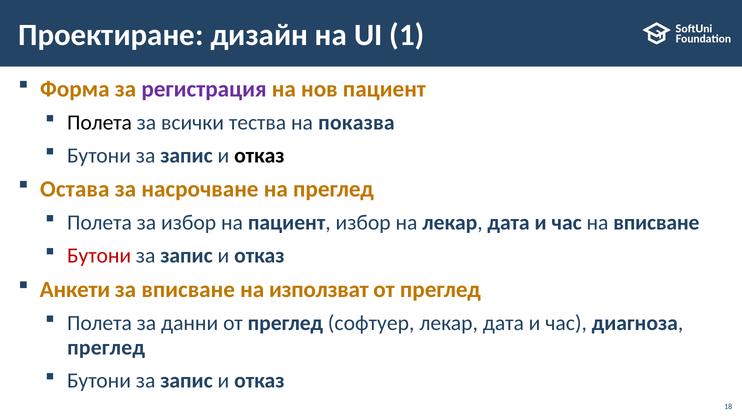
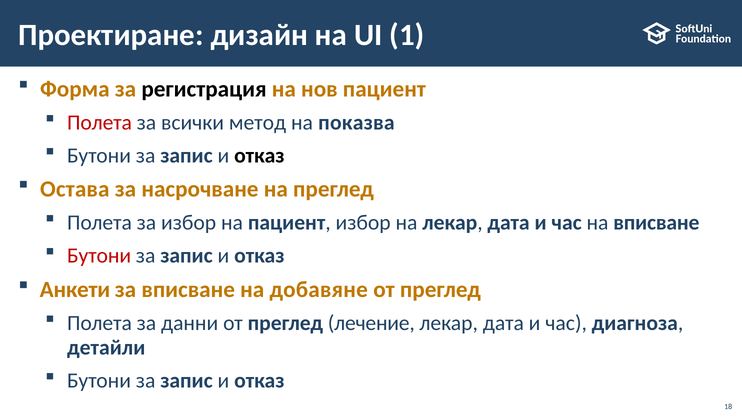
регистрация colour: purple -> black (204, 89)
Полета colour: black -> red (100, 123)
тества: тества -> метод (258, 123)
използват: използват -> добавяне (319, 290)
софтуер: софтуер -> лечение (371, 323)
преглед: преглед -> детайли (106, 348)
